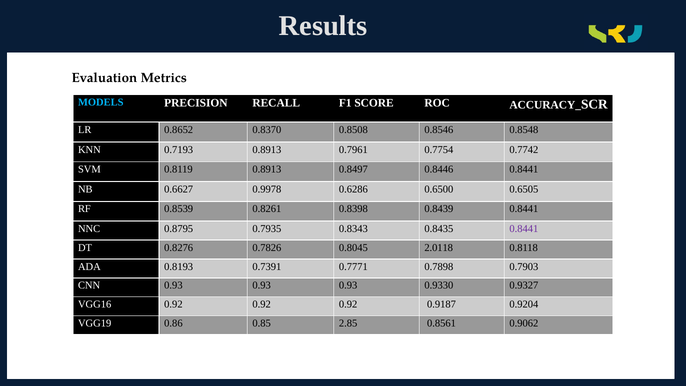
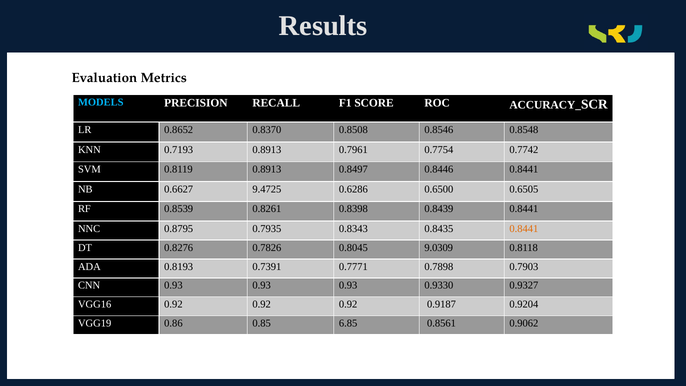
0.9978: 0.9978 -> 9.4725 (267, 189)
0.8441 colour: purple -> orange (524, 229)
2.0118: 2.0118 -> 9.0309 (439, 248)
2.85: 2.85 -> 6.85 (348, 323)
